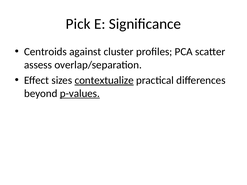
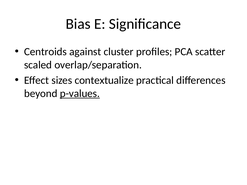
Pick: Pick -> Bias (78, 24)
assess: assess -> scaled (38, 65)
contextualize underline: present -> none (104, 80)
